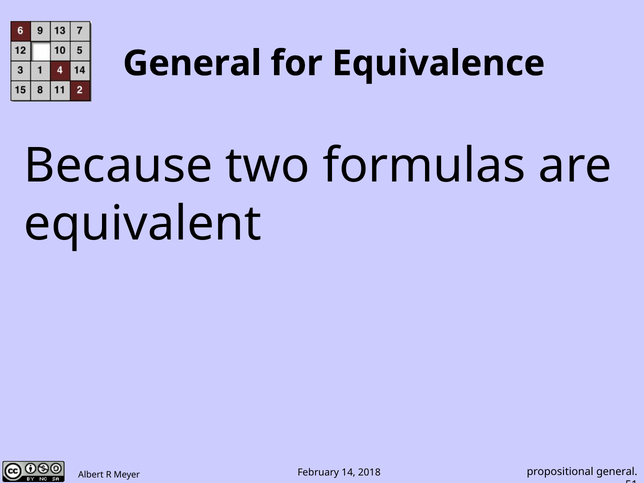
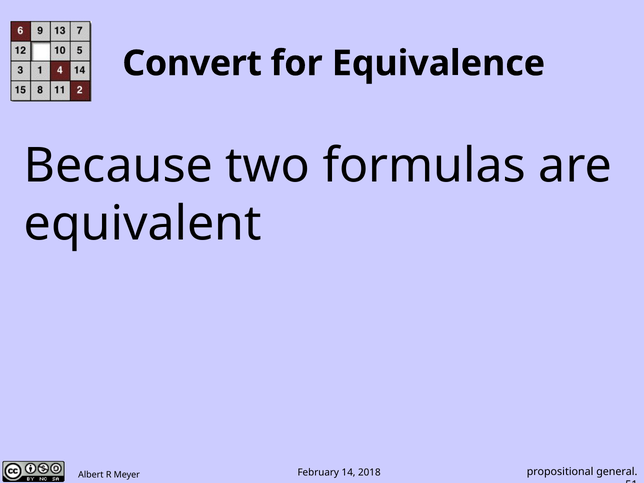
General: General -> Convert (192, 63)
